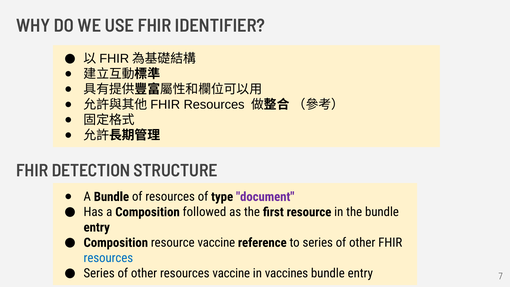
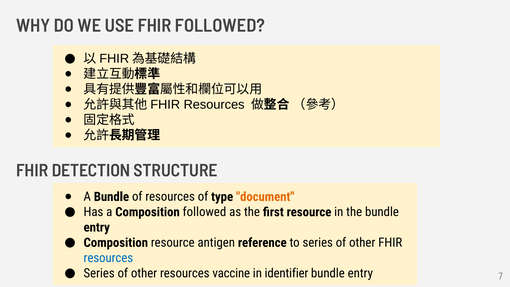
FHIR IDENTIFIER: IDENTIFIER -> FOLLOWED (220, 26)
document colour: purple -> orange (265, 197)
resource vaccine: vaccine -> antigen (216, 243)
vaccines: vaccines -> identifier (286, 273)
